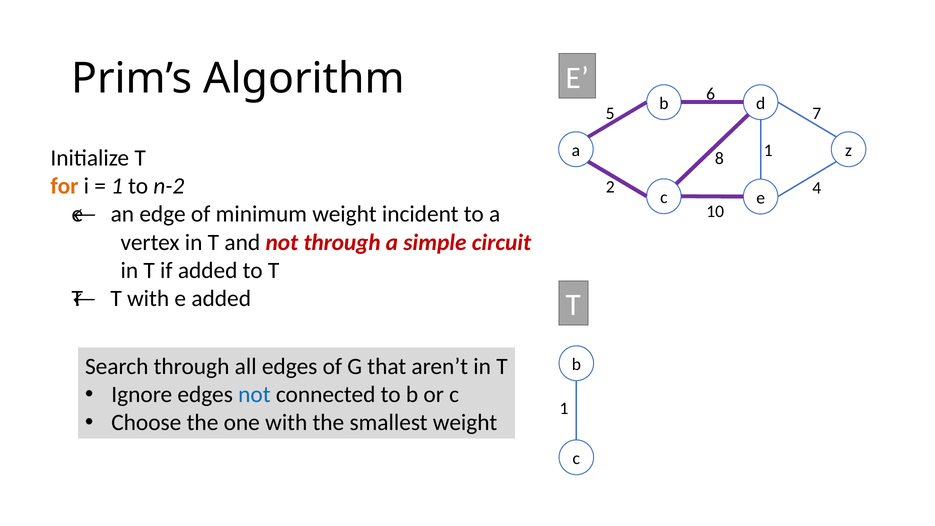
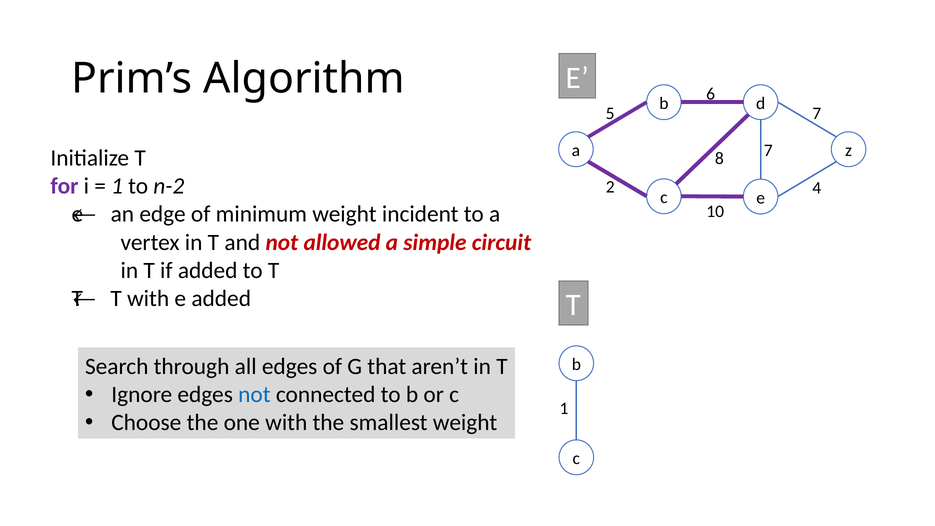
8 1: 1 -> 7 (768, 150)
for colour: orange -> purple (64, 186)
not through: through -> allowed (342, 242)
